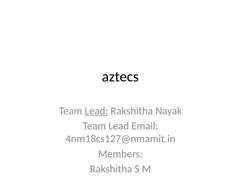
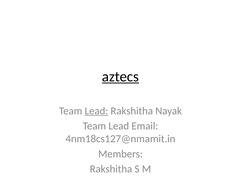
aztecs underline: none -> present (120, 77)
